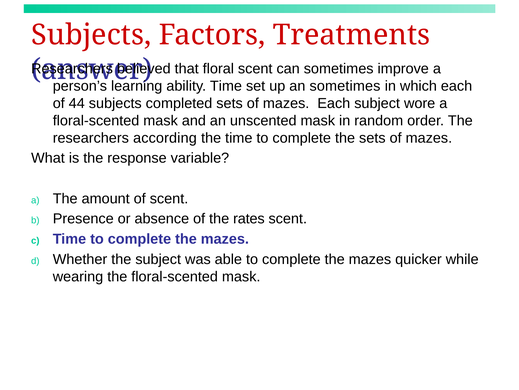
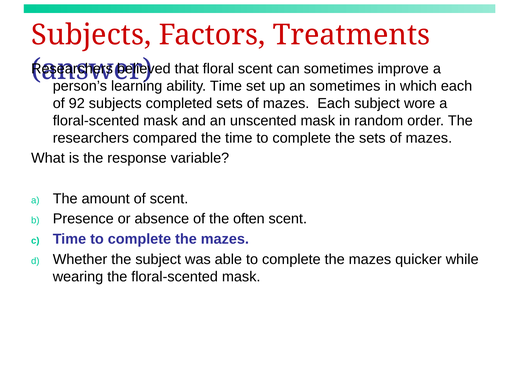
44: 44 -> 92 (77, 103)
according: according -> compared (165, 138)
rates: rates -> often (249, 218)
